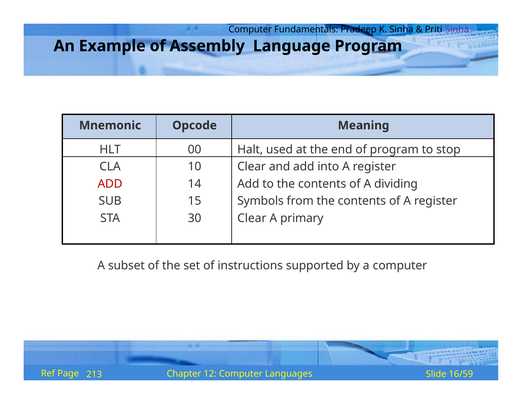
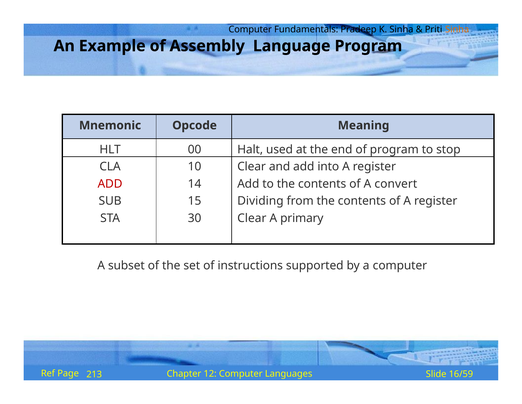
Sinha colour: purple -> orange (457, 30)
dividing: dividing -> convert (396, 184)
Symbols: Symbols -> Dividing (260, 201)
